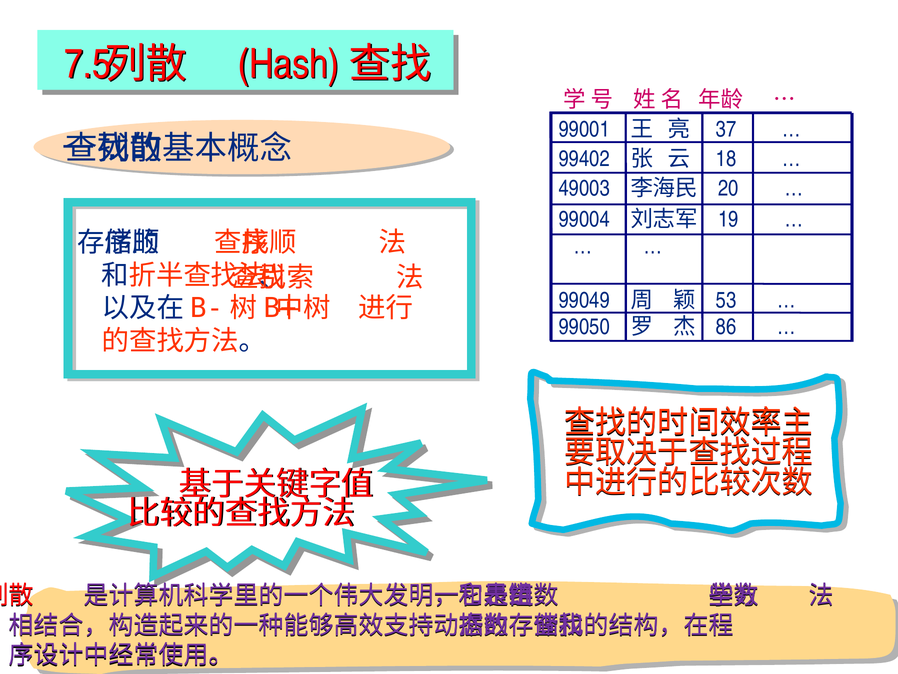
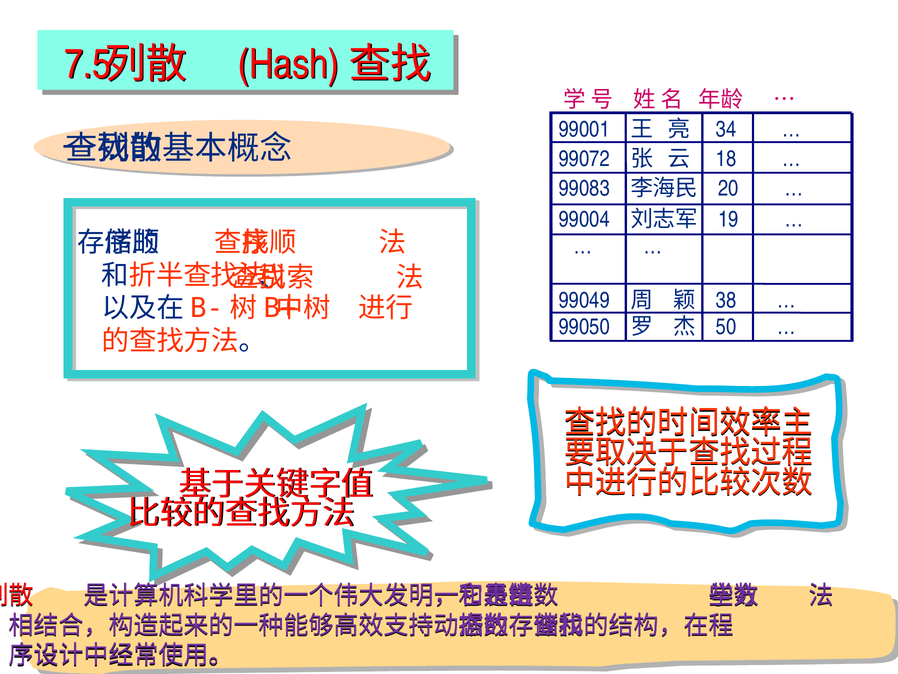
37: 37 -> 34 (726, 129)
99402: 99402 -> 99072 (584, 159)
49003: 49003 -> 99083 (584, 188)
53: 53 -> 38 (726, 300)
86: 86 -> 50 (726, 327)
